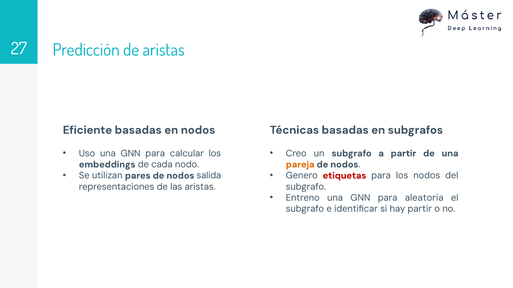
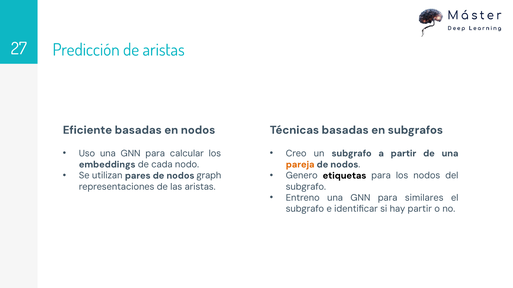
salida: salida -> graph (209, 176)
etiquetas colour: red -> black (344, 176)
aleatoria: aleatoria -> similares (424, 198)
